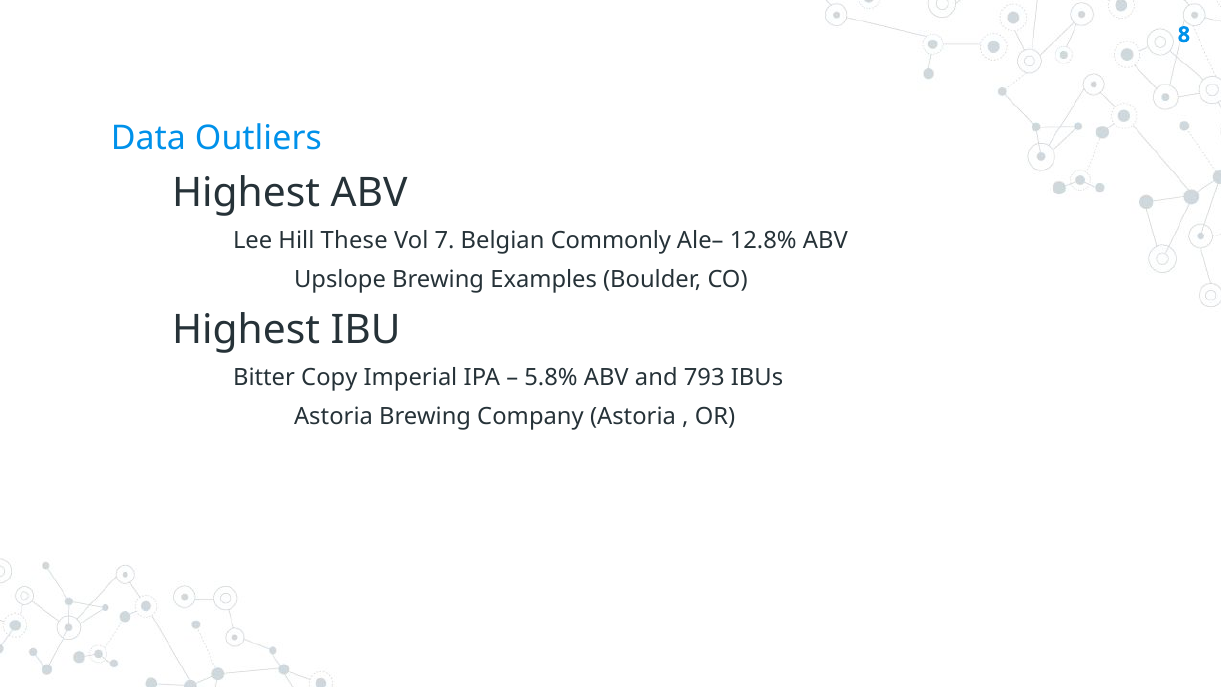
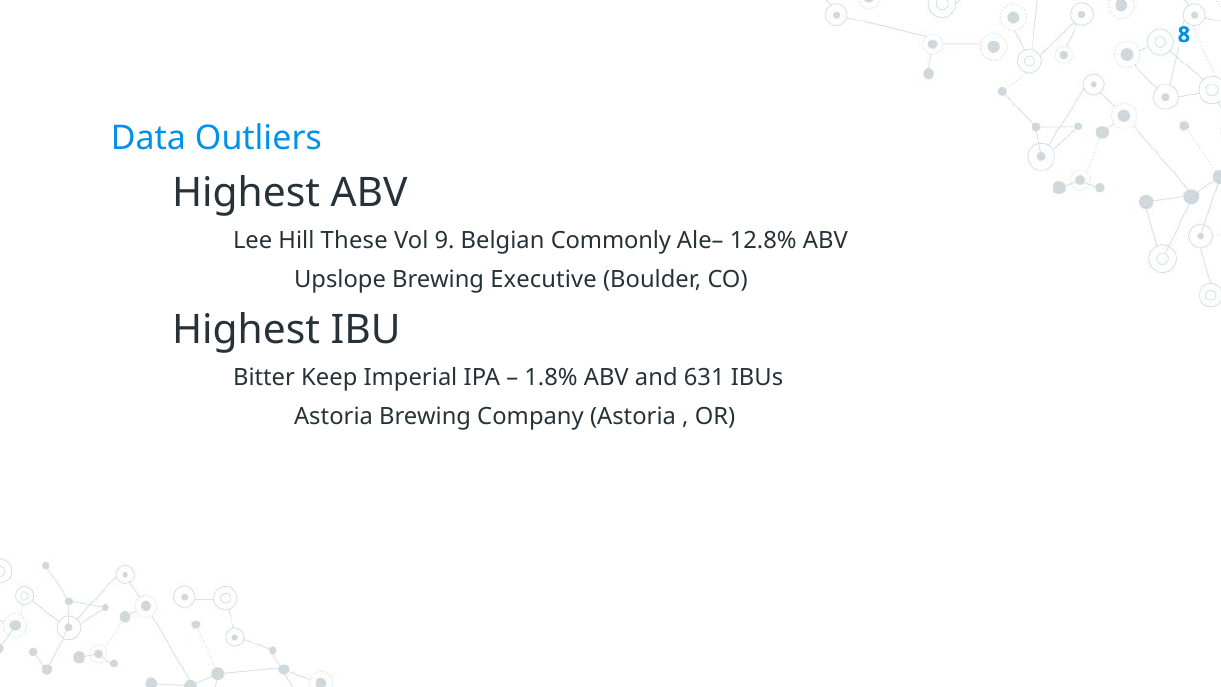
7: 7 -> 9 (445, 241)
Examples: Examples -> Executive (544, 280)
Copy: Copy -> Keep (329, 377)
5.8%: 5.8% -> 1.8% (551, 377)
793: 793 -> 631 (704, 377)
